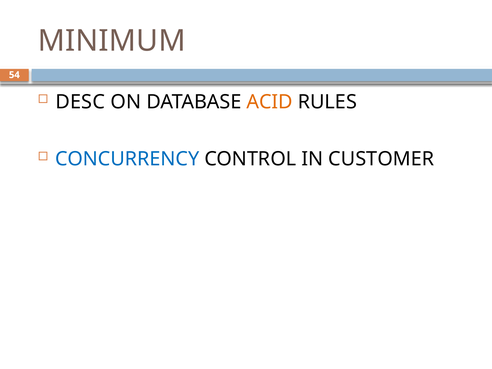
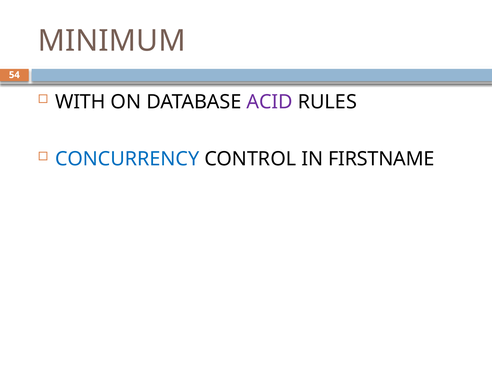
DESC: DESC -> WITH (80, 102)
ACID colour: orange -> purple (270, 102)
CUSTOMER: CUSTOMER -> FIRSTNAME (381, 159)
